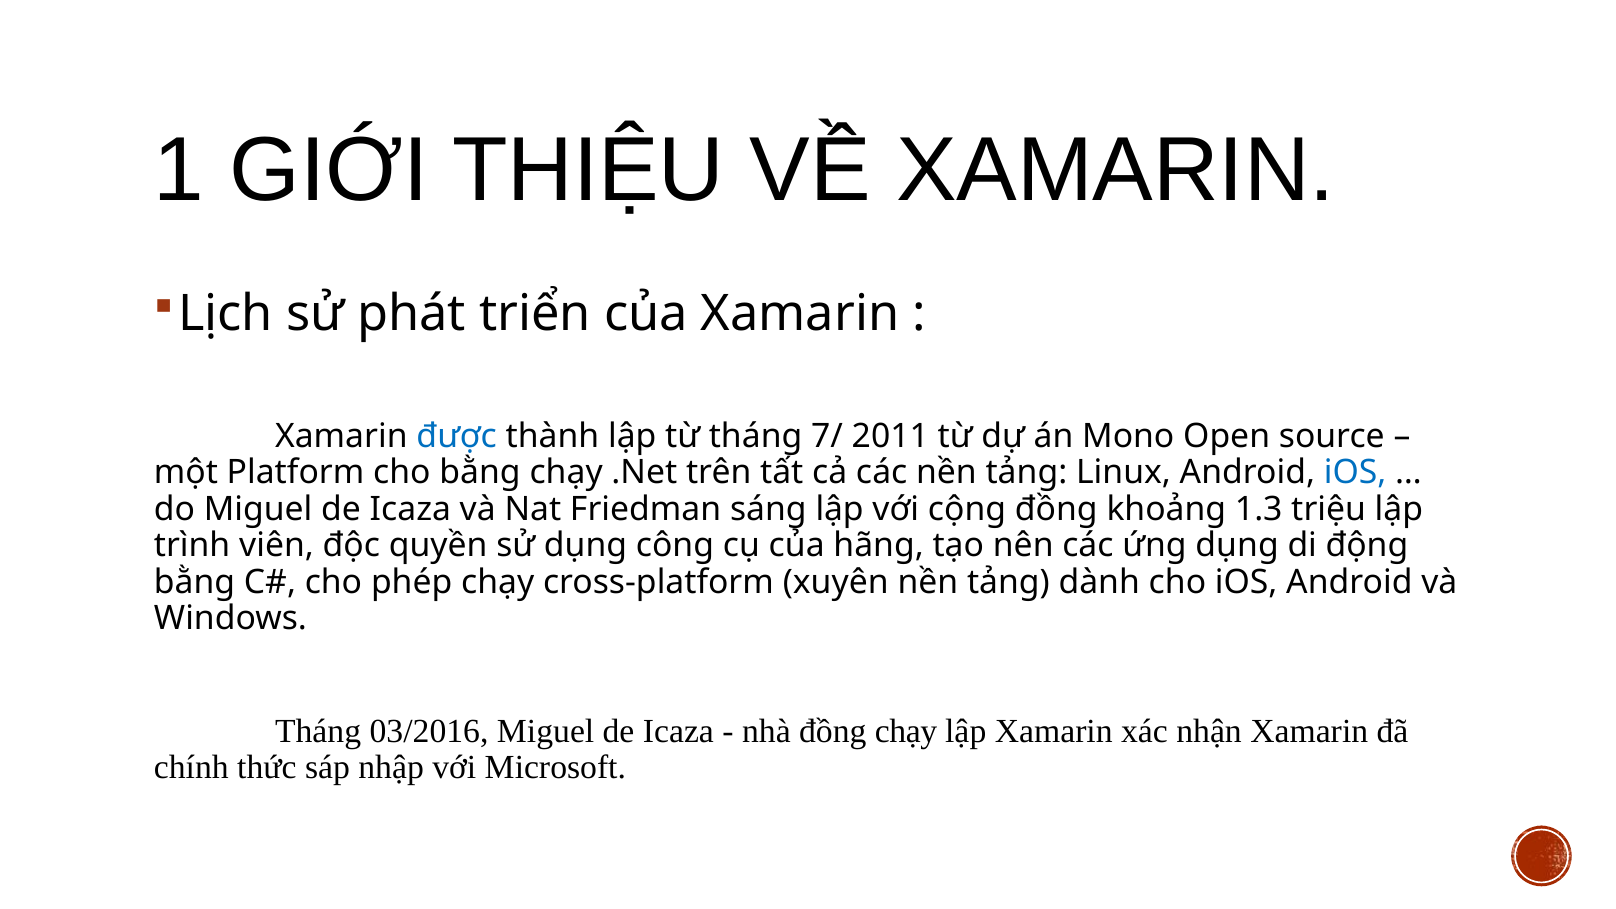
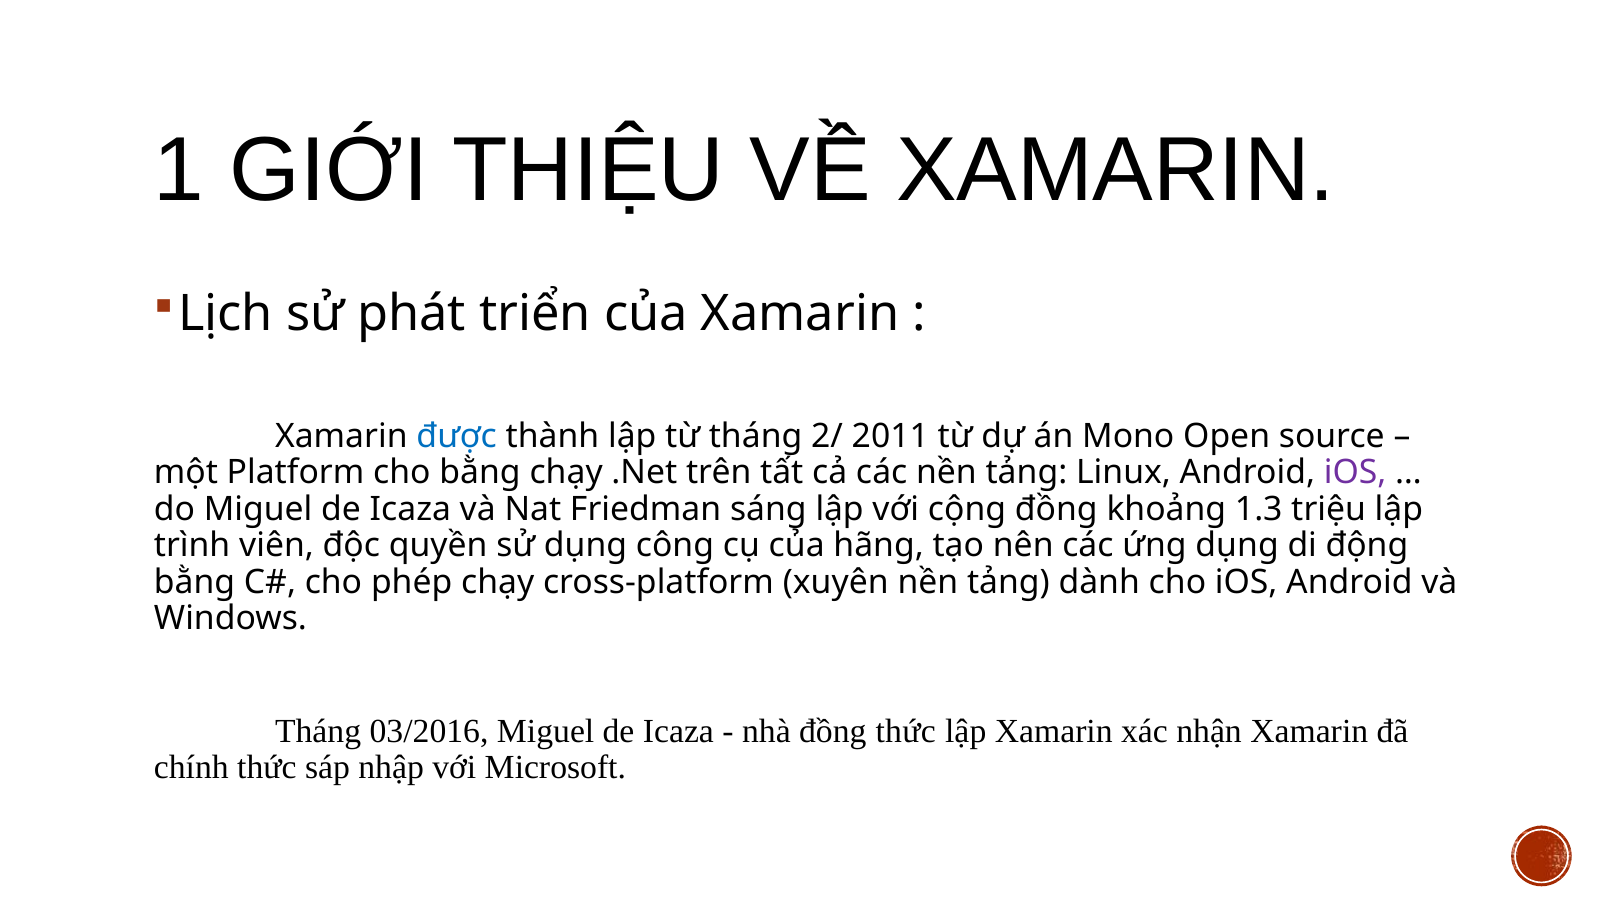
7/: 7/ -> 2/ (827, 437)
iOS colour: blue -> purple (1355, 473)
đồng chạy: chạy -> thức (906, 731)
